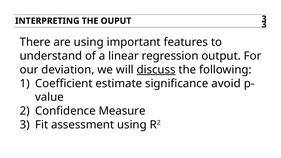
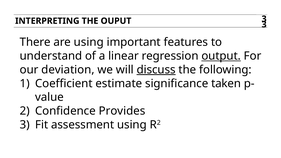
output underline: none -> present (221, 56)
avoid: avoid -> taken (226, 83)
Measure: Measure -> Provides (122, 111)
